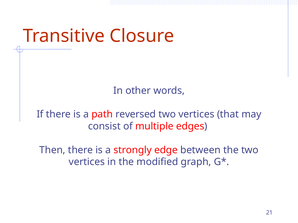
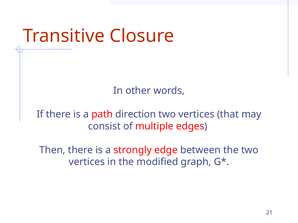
reversed: reversed -> direction (136, 115)
